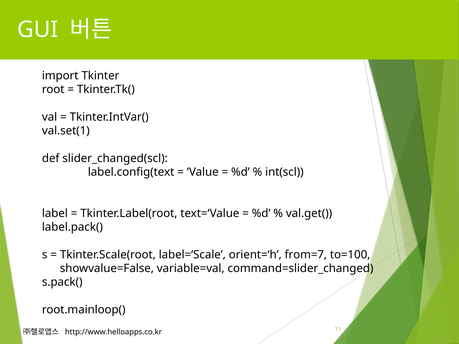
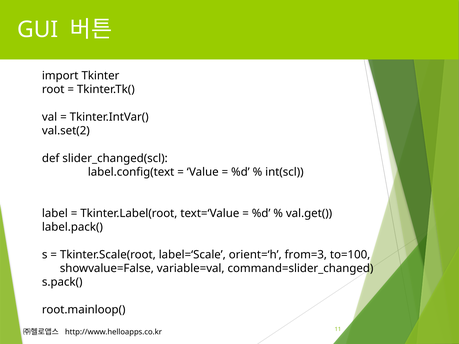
val.set(1: val.set(1 -> val.set(2 (66, 131)
from=7: from=7 -> from=3 (306, 255)
